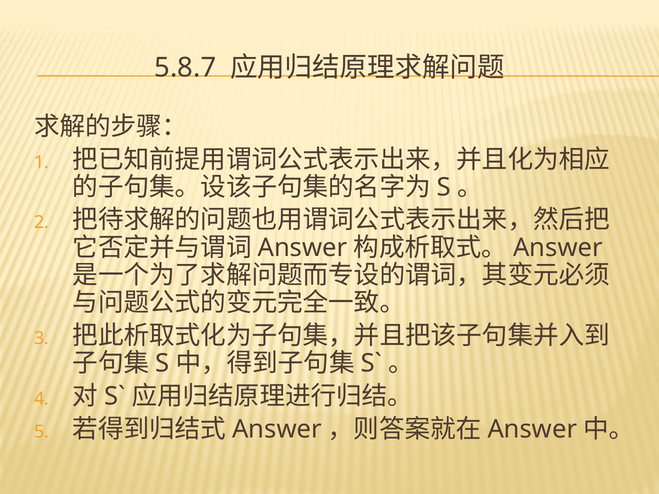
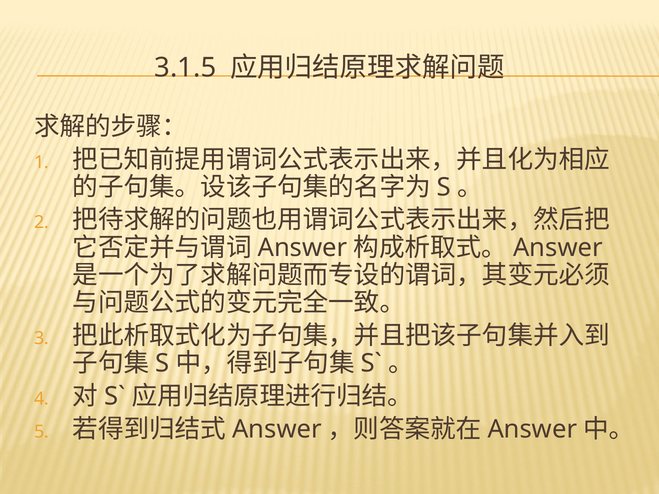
5.8.7: 5.8.7 -> 3.1.5 (185, 68)
